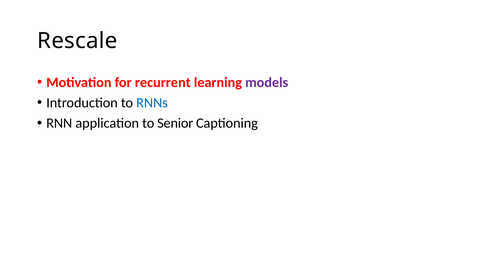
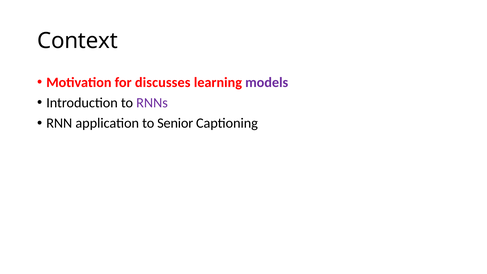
Rescale: Rescale -> Context (77, 41)
recurrent: recurrent -> discusses (163, 82)
RNNs colour: blue -> purple (152, 103)
